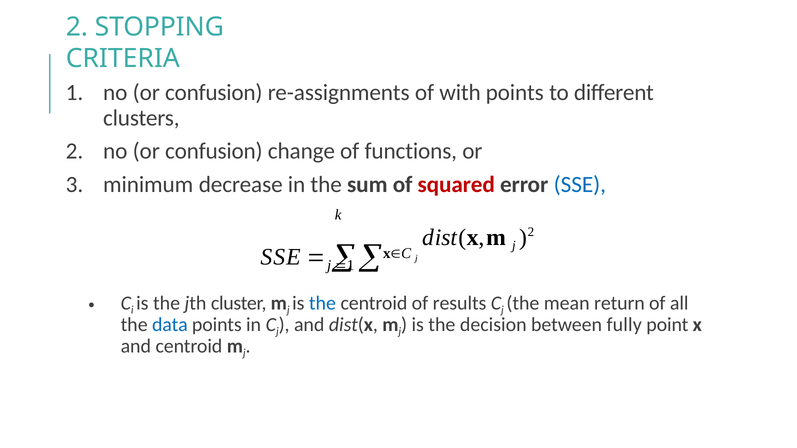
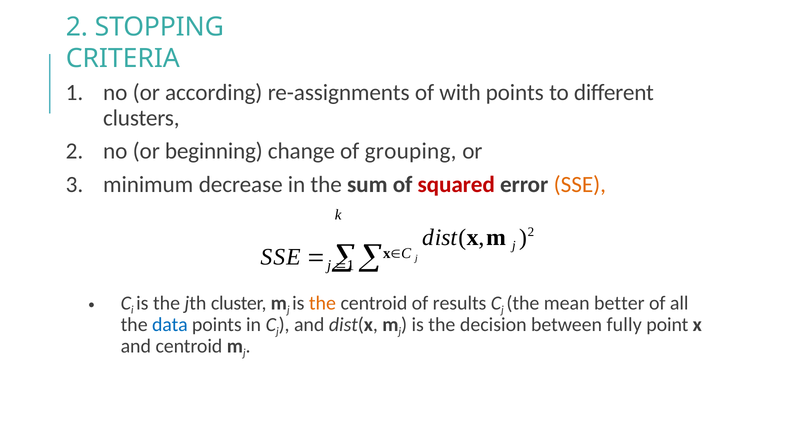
confusion: confusion -> according (214, 93)
2 no or confusion: confusion -> beginning (214, 151)
functions: functions -> grouping (411, 151)
SSE colour: blue -> orange (580, 184)
the colour: blue -> orange (322, 303)
return: return -> better (619, 303)
